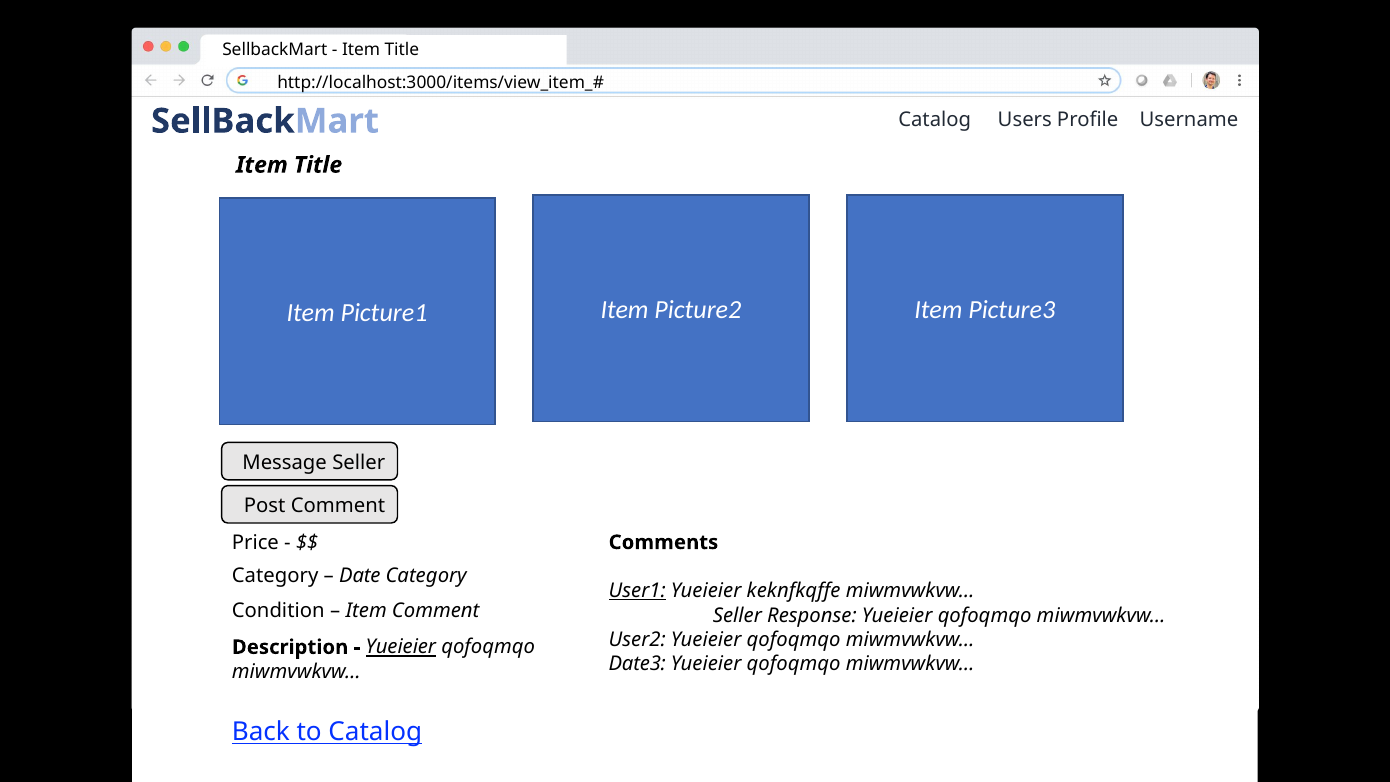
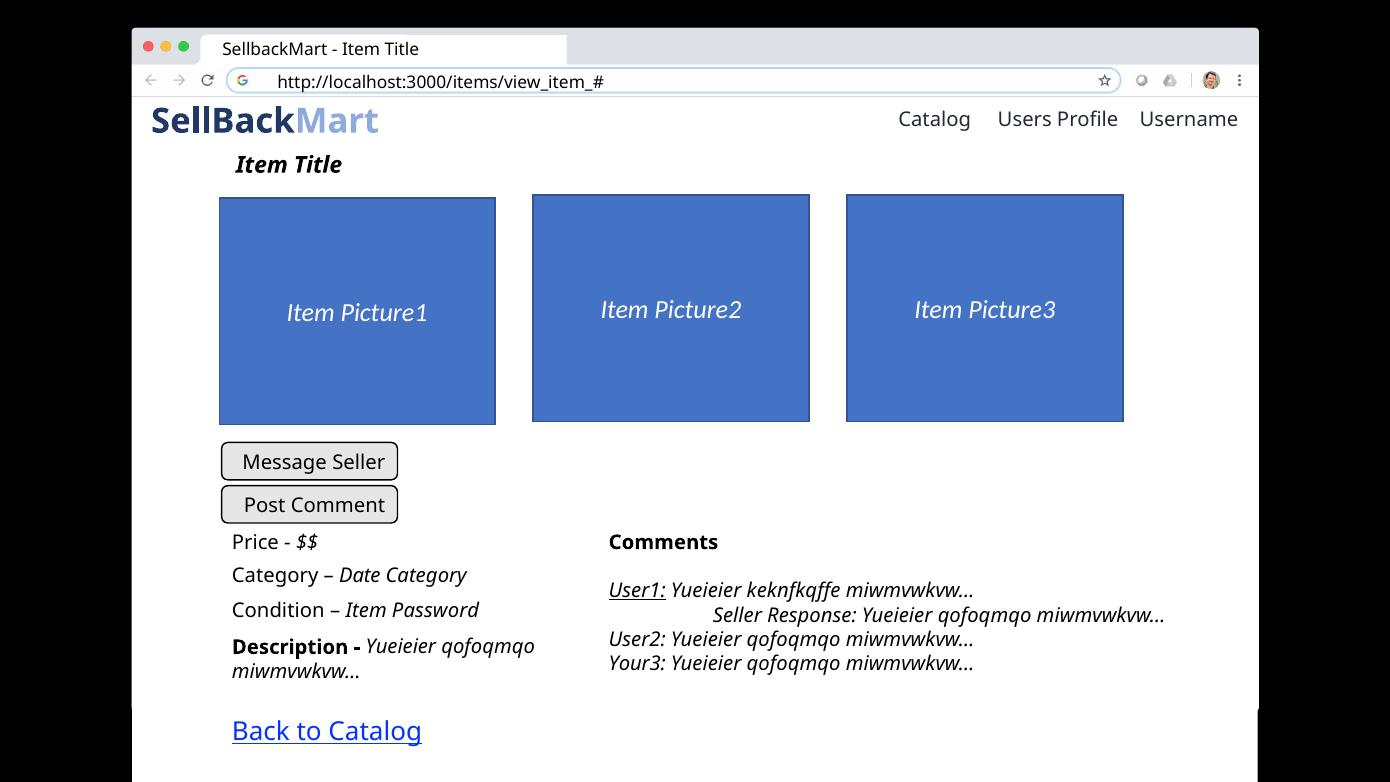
Item Comment: Comment -> Password (436, 611)
Yueieier underline: present -> none (401, 647)
Date3: Date3 -> Your3 (637, 664)
